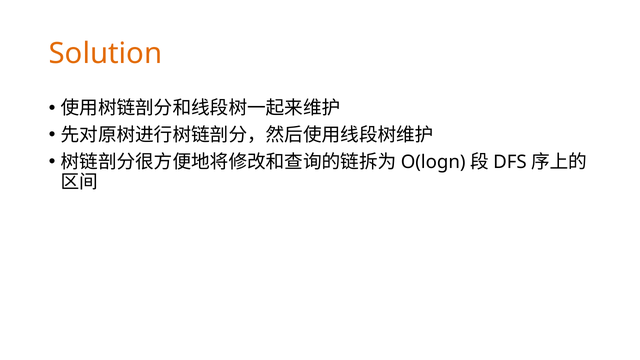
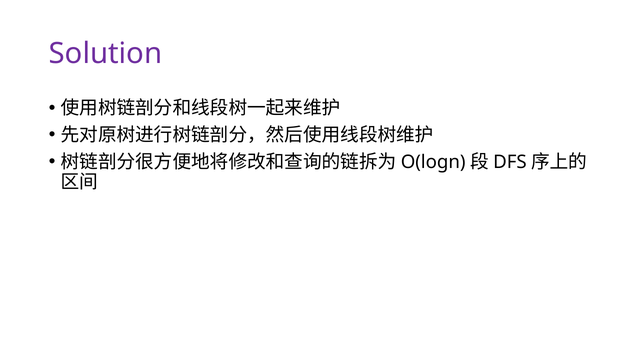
Solution colour: orange -> purple (106, 54)
